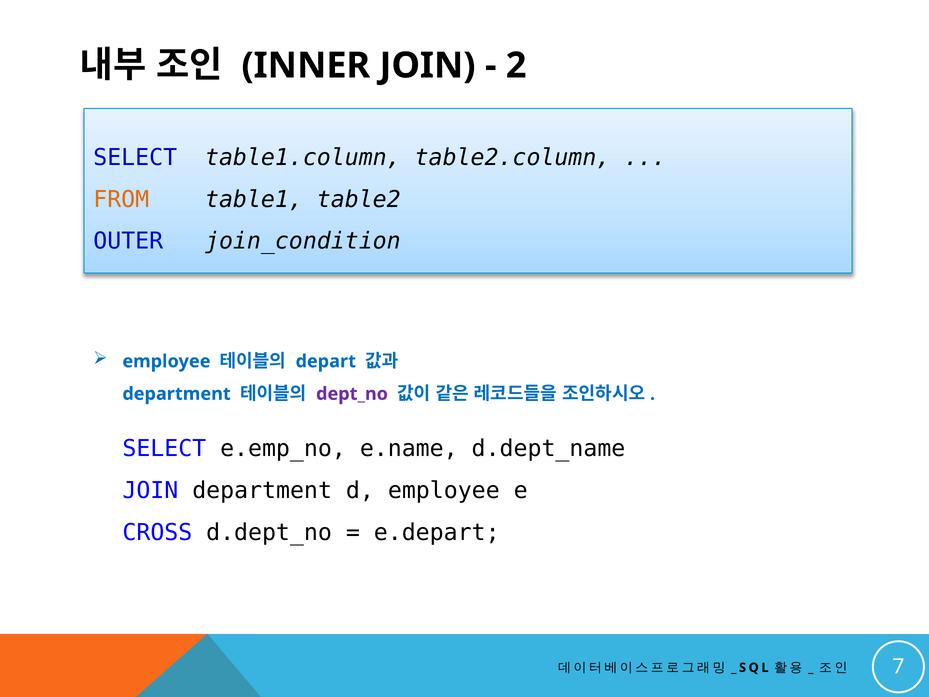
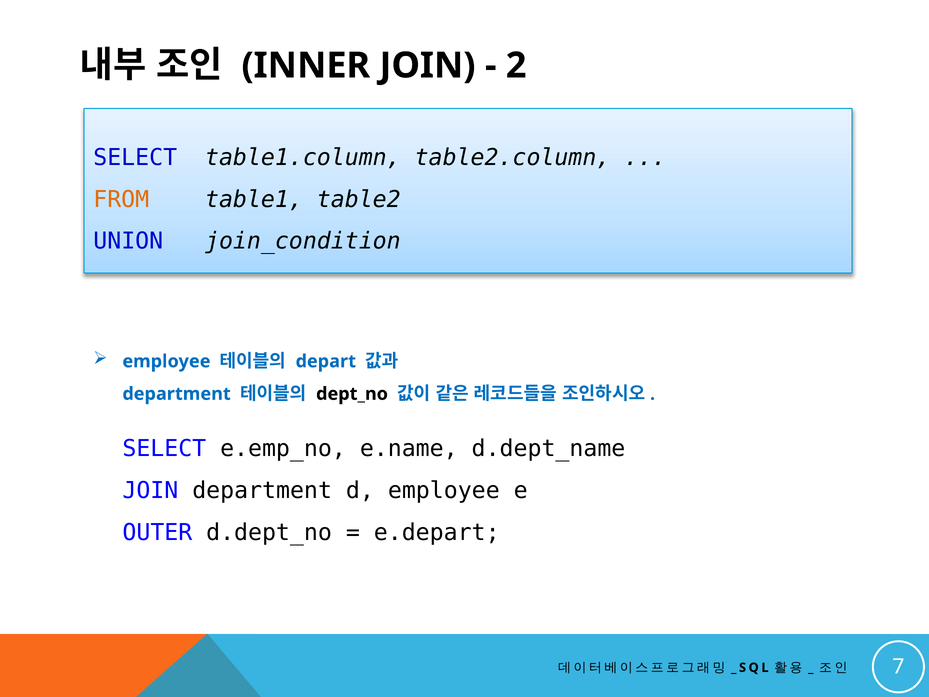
OUTER: OUTER -> UNION (128, 241)
dept_no colour: purple -> black (352, 394)
CROSS: CROSS -> OUTER (157, 532)
